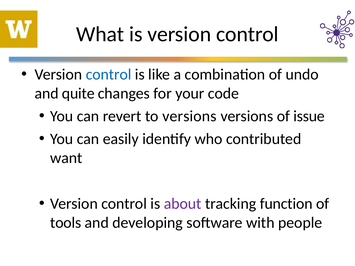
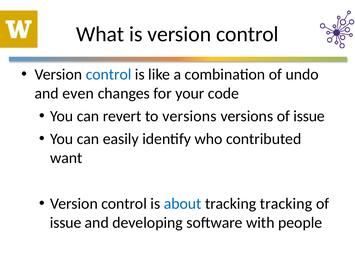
quite: quite -> even (78, 93)
about colour: purple -> blue (183, 204)
tracking function: function -> tracking (286, 204)
tools: tools -> issue (66, 223)
